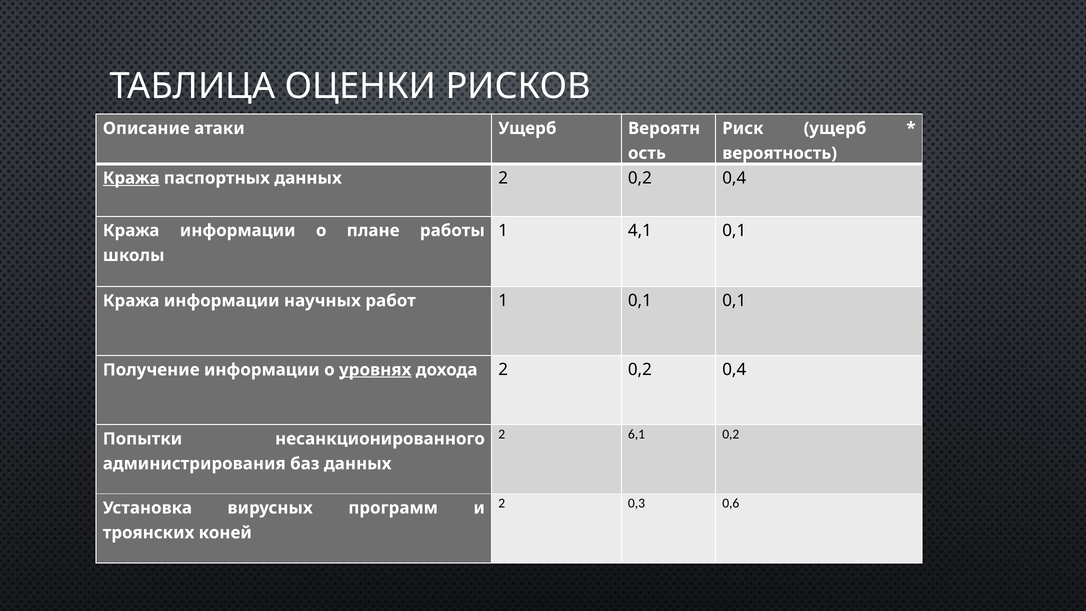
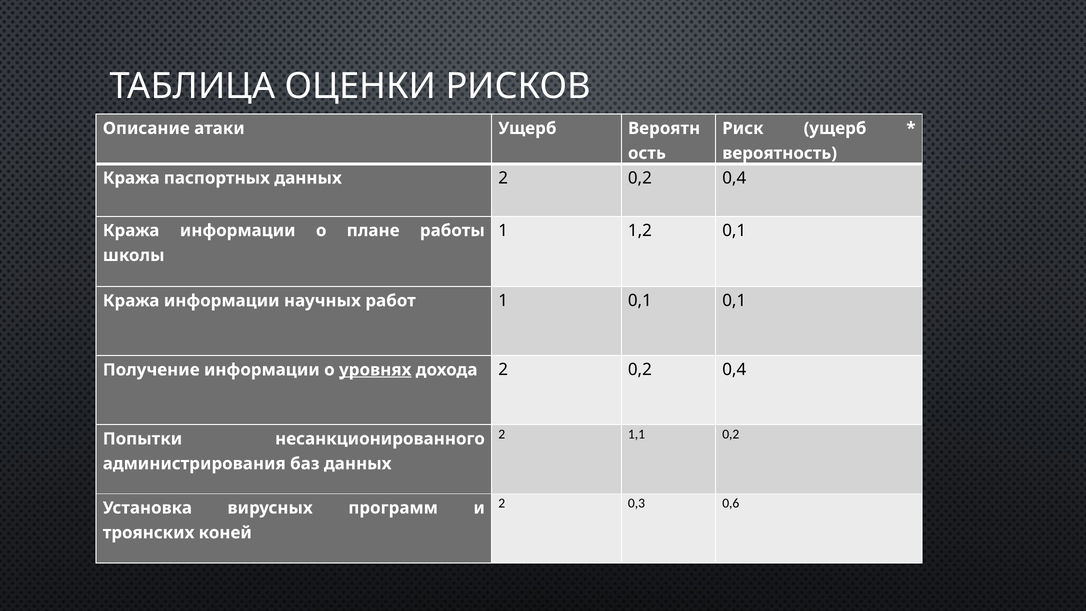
Кража underline: present -> none (131, 178)
4,1: 4,1 -> 1,2 (640, 230)
6,1: 6,1 -> 1,1 (636, 434)
